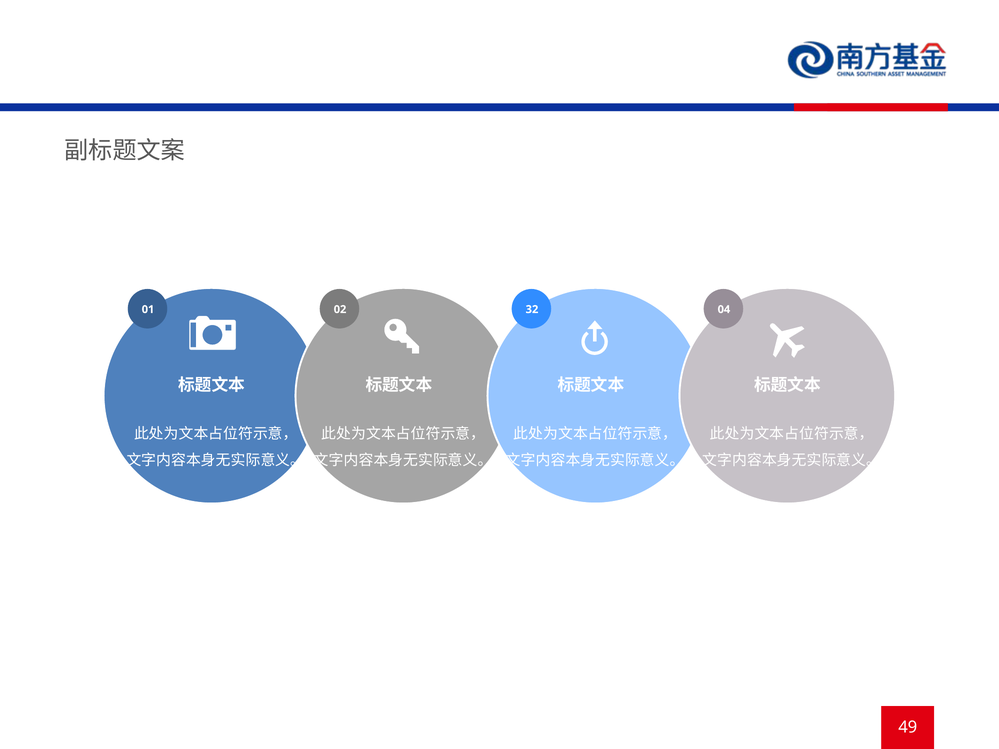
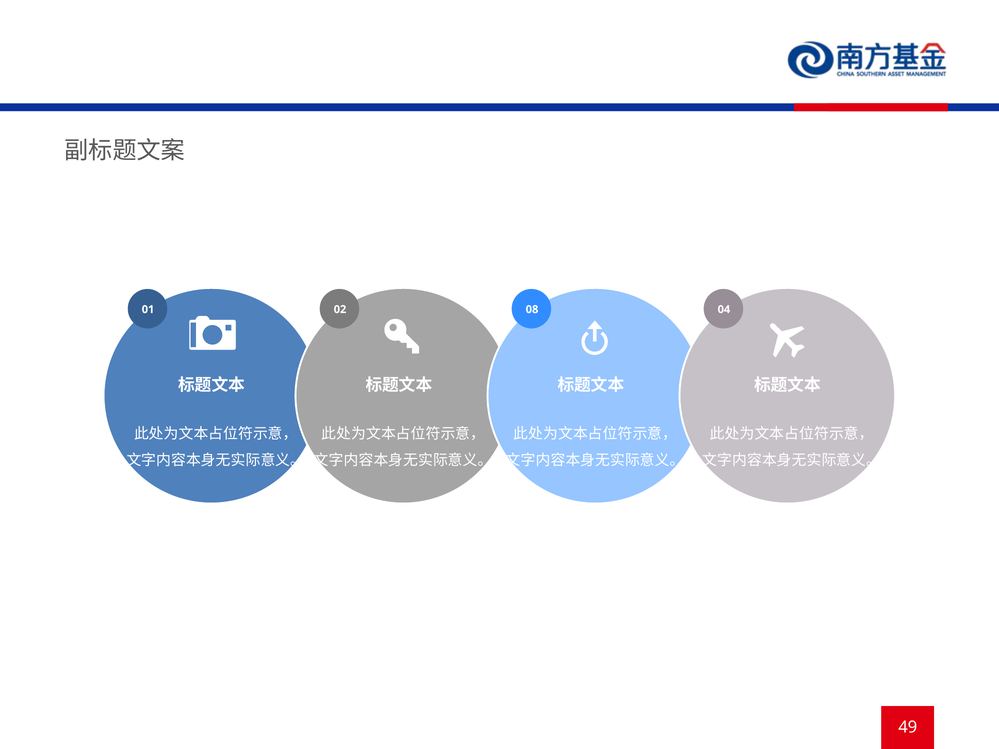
32: 32 -> 08 (532, 310)
